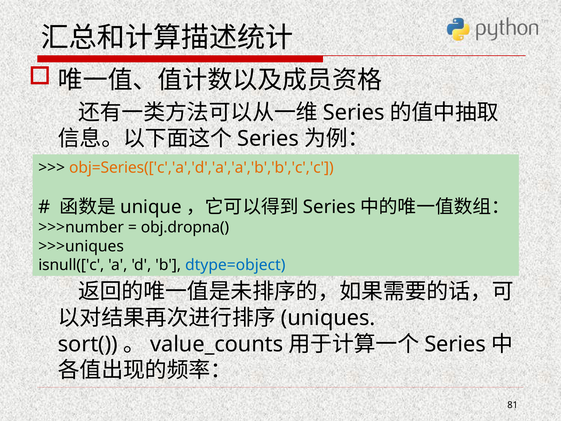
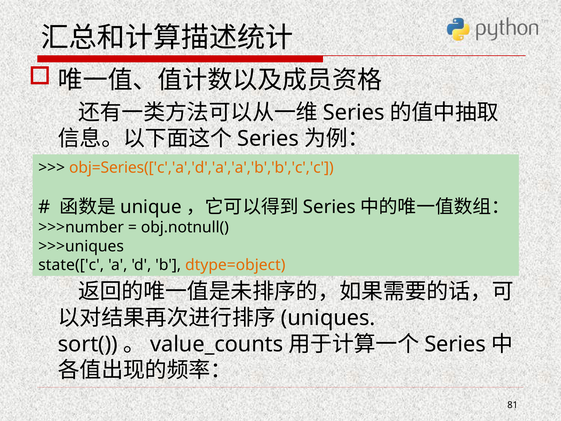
obj.dropna(: obj.dropna( -> obj.notnull( (185, 227)
isnull(['c: isnull(['c -> state(['c (71, 265)
dtype=object colour: blue -> orange (235, 265)
